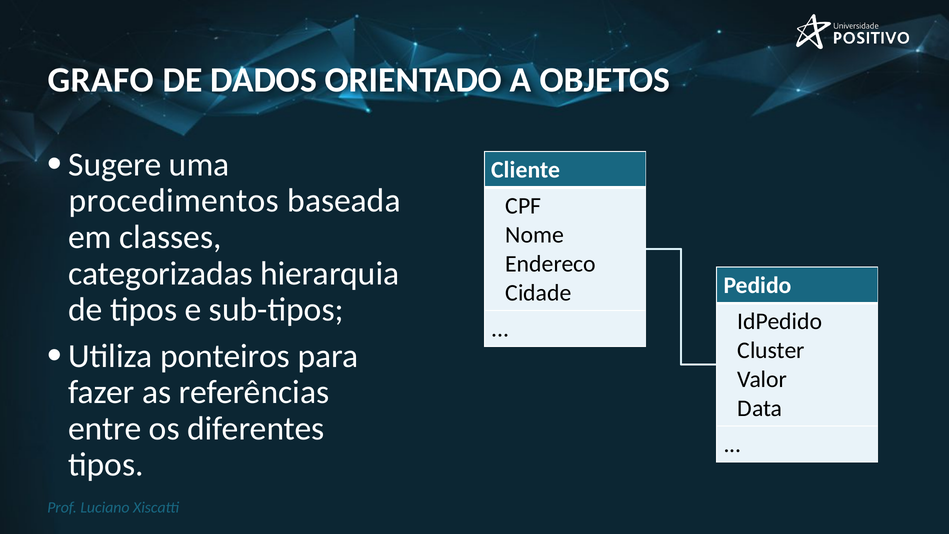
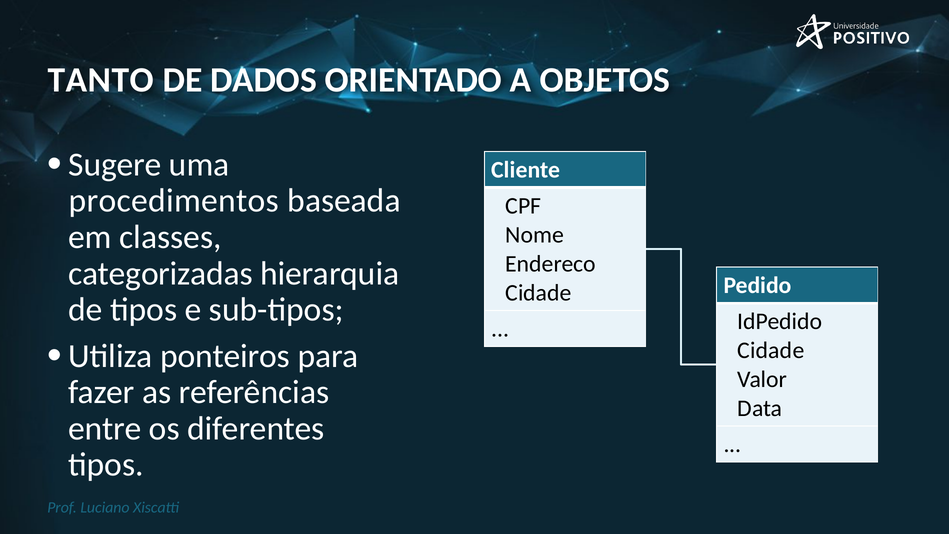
GRAFO: GRAFO -> TANTO (101, 80)
Cluster: Cluster -> Cidade (771, 350)
